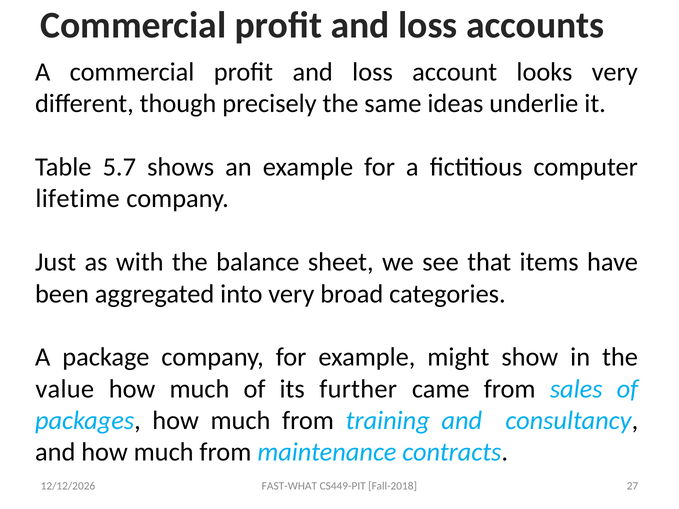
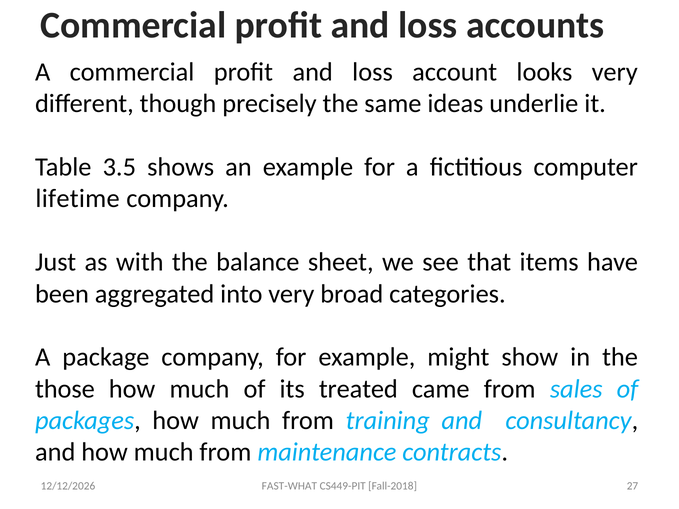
5.7: 5.7 -> 3.5 (119, 167)
value: value -> those (65, 389)
further: further -> treated (358, 389)
